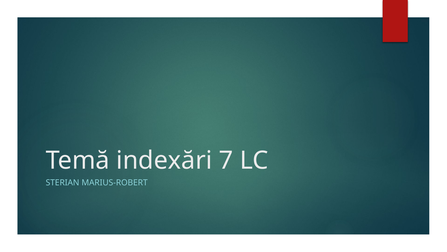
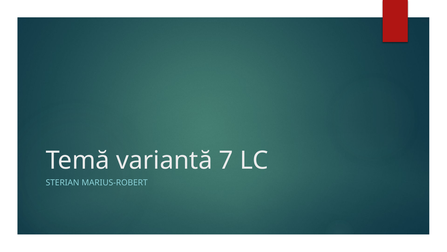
indexări: indexări -> variantă (164, 160)
